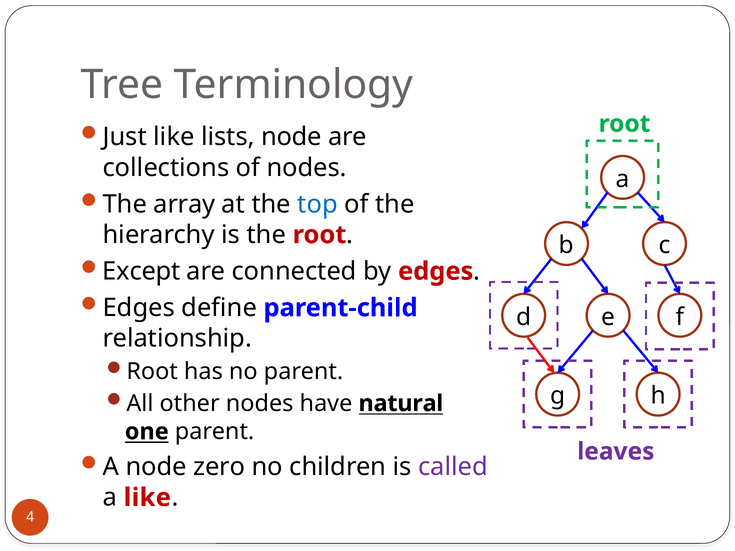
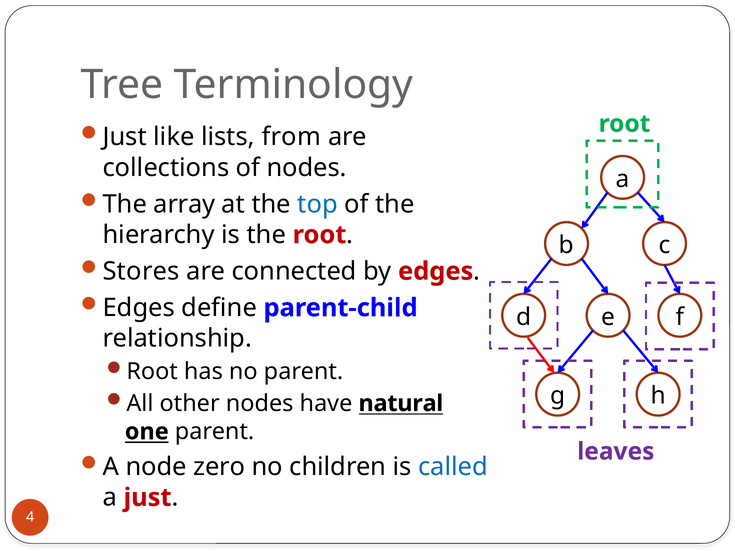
lists node: node -> from (291, 137)
Except: Except -> Stores (141, 271)
called colour: purple -> blue (453, 467)
a like: like -> just (148, 498)
